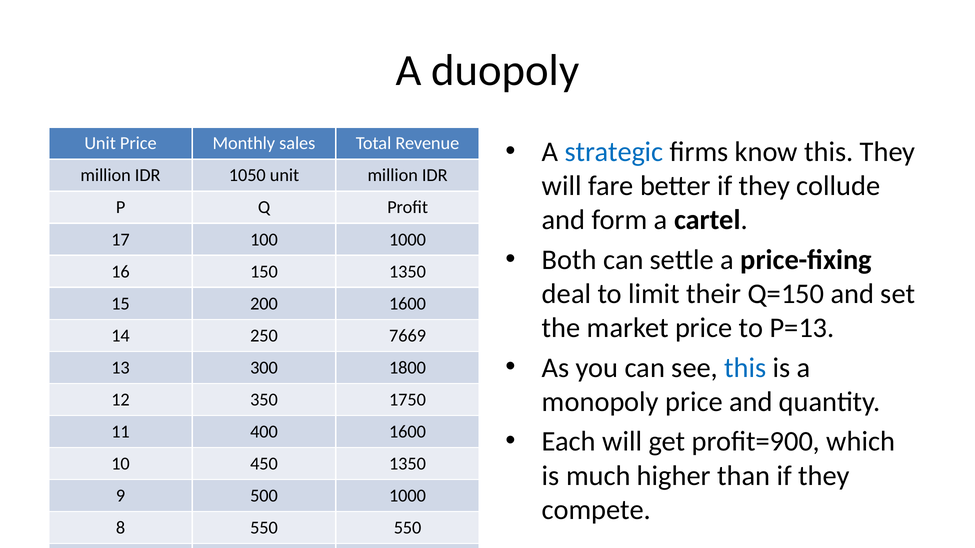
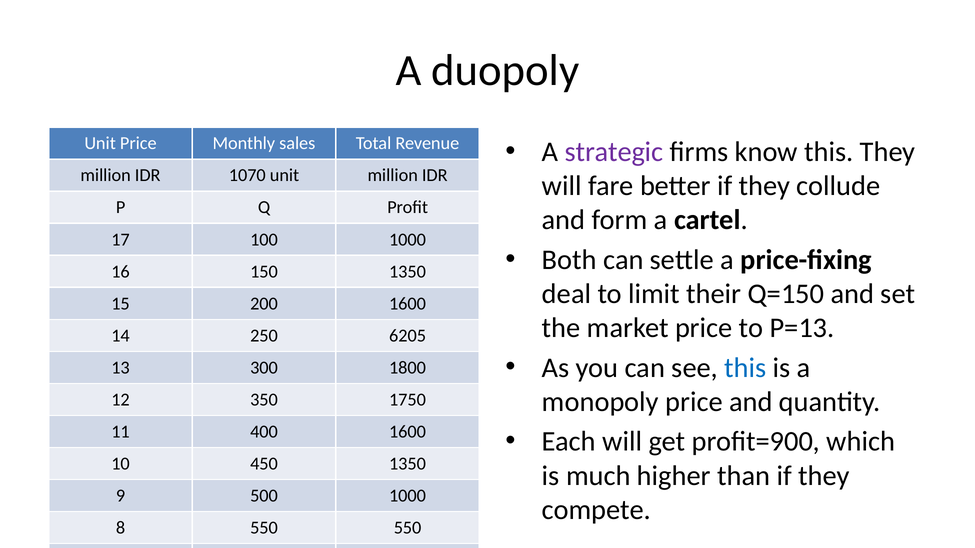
strategic colour: blue -> purple (614, 152)
1050: 1050 -> 1070 (247, 176)
7669: 7669 -> 6205 (408, 336)
